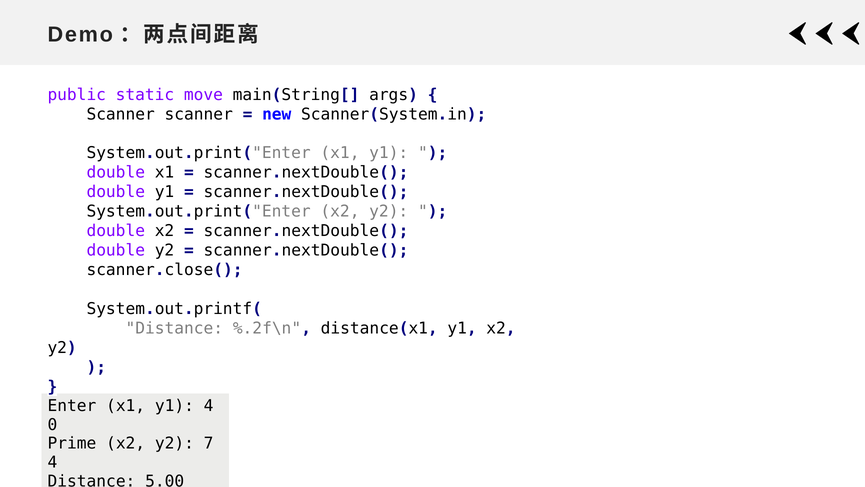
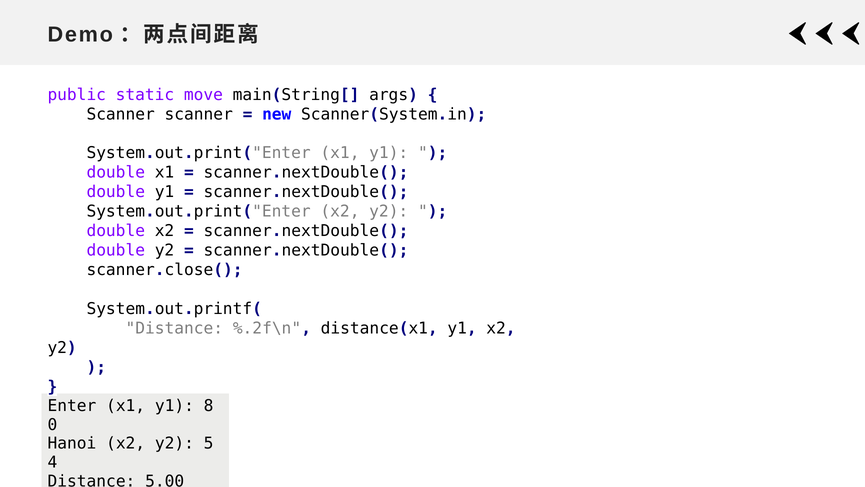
y1 4: 4 -> 8 (209, 406)
Prime: Prime -> Hanoi (72, 443)
7: 7 -> 5 (209, 443)
